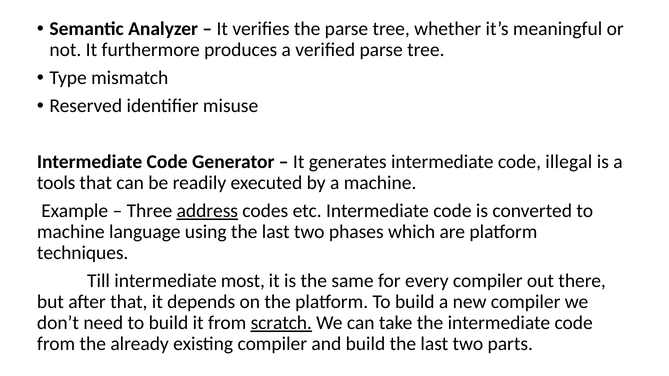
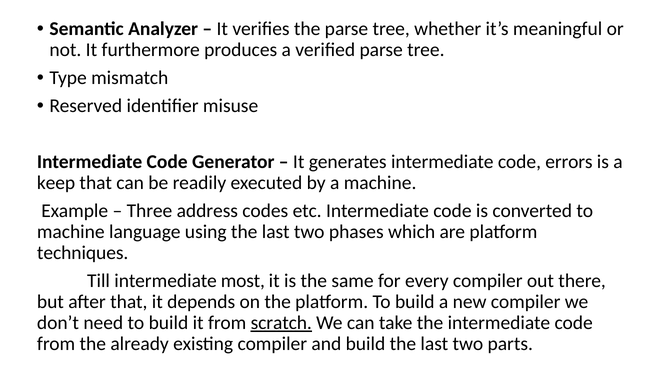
illegal: illegal -> errors (569, 162)
tools: tools -> keep (56, 183)
address underline: present -> none (207, 211)
